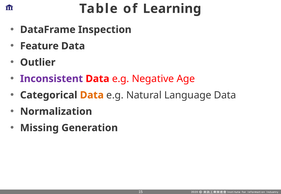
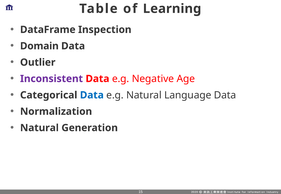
Feature: Feature -> Domain (39, 46)
Data colour: orange -> blue (92, 95)
Missing: Missing -> Natural (39, 128)
